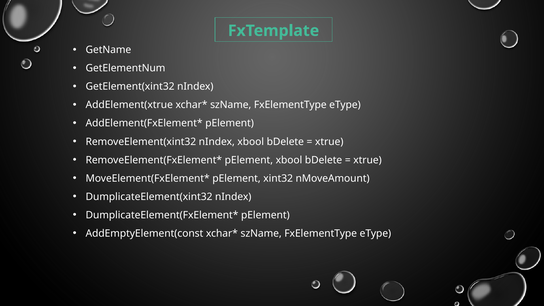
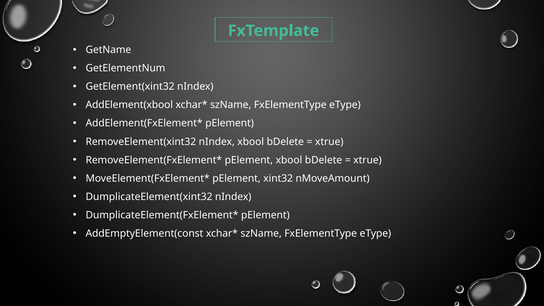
AddElement(xtrue: AddElement(xtrue -> AddElement(xbool (129, 105)
